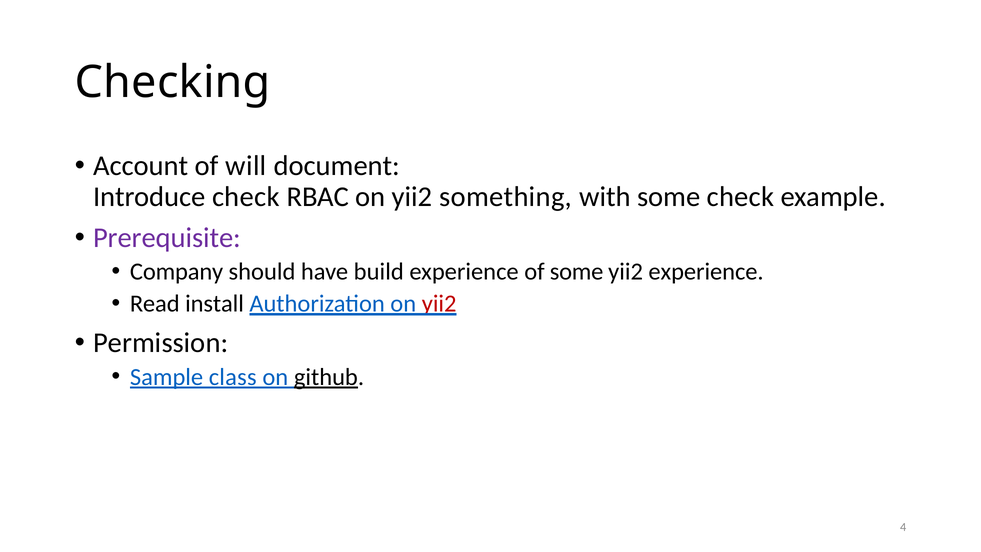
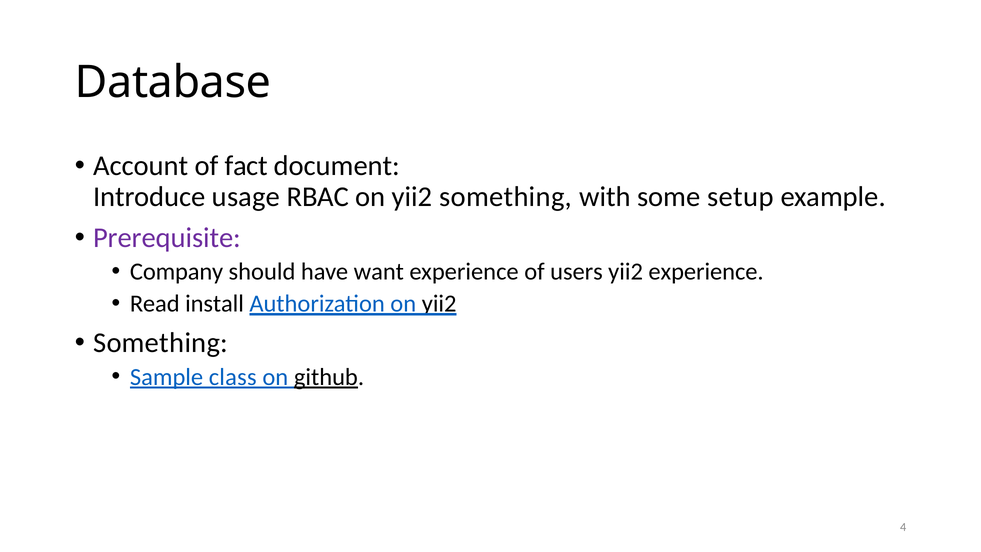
Checking: Checking -> Database (173, 82)
will: will -> fact (246, 166)
Introduce check: check -> usage (246, 197)
some check: check -> setup (740, 197)
build: build -> want (379, 272)
of some: some -> users (576, 272)
yii2 colour: red -> black (439, 304)
Permission: Permission -> Something (161, 343)
